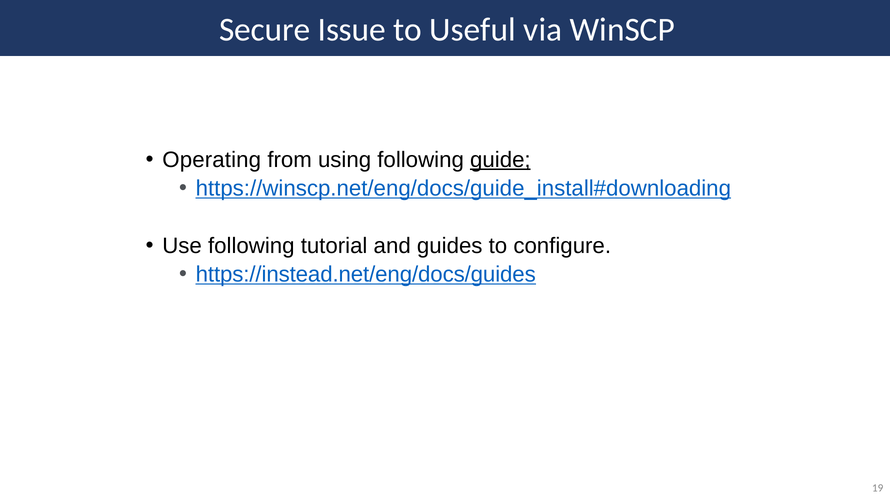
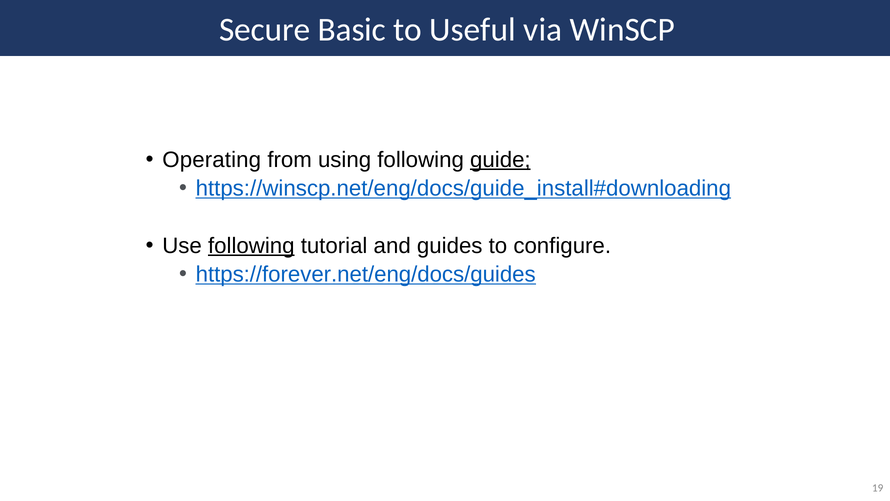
Issue: Issue -> Basic (352, 30)
following underline: none -> present (251, 246)
https://instead.net/eng/docs/guides: https://instead.net/eng/docs/guides -> https://forever.net/eng/docs/guides (366, 274)
